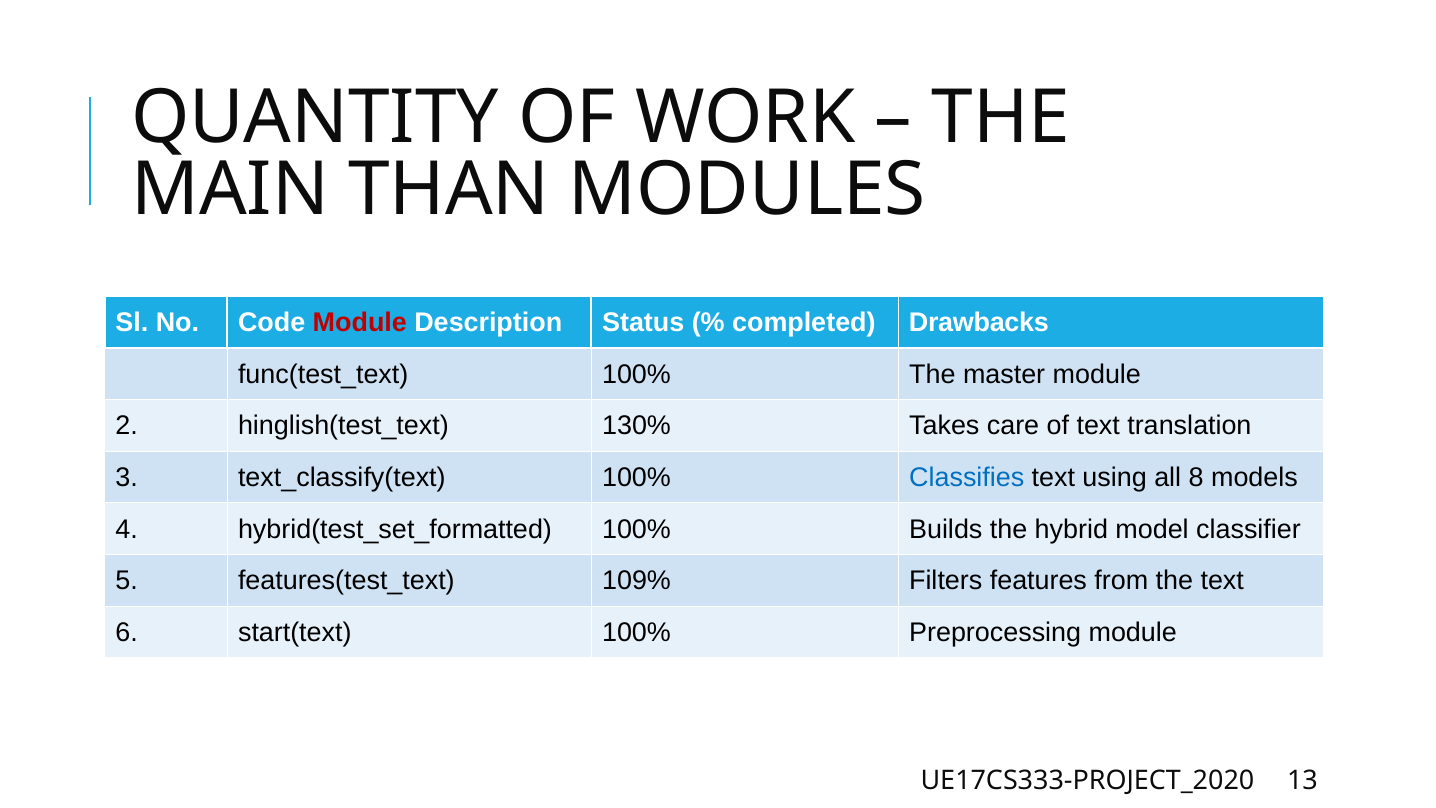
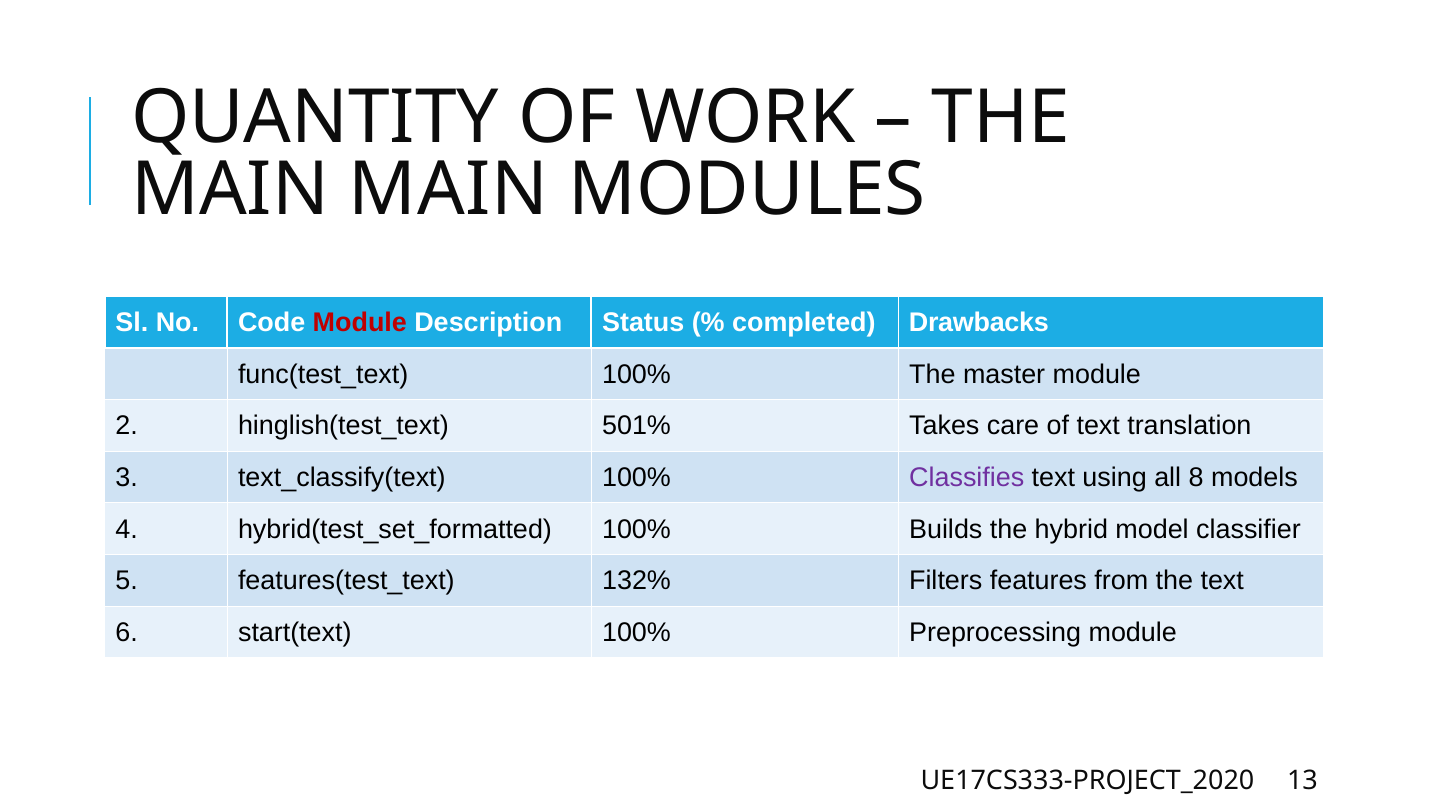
MAIN THAN: THAN -> MAIN (449, 190)
130%: 130% -> 501% (637, 426)
Classifies colour: blue -> purple (967, 477)
109%: 109% -> 132% (637, 581)
